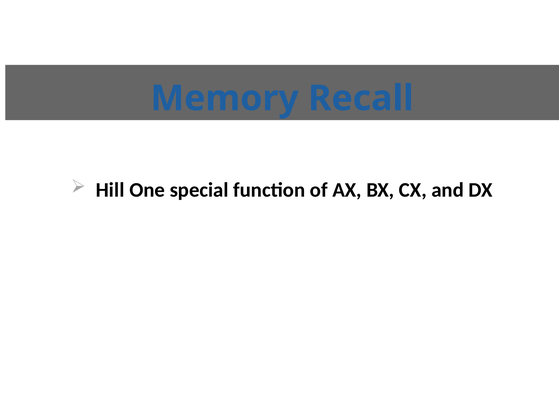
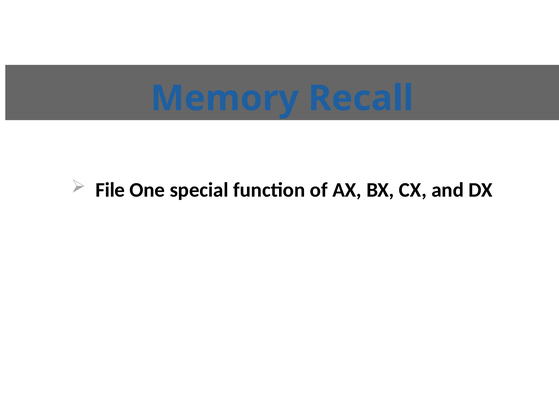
Hill: Hill -> File (110, 190)
